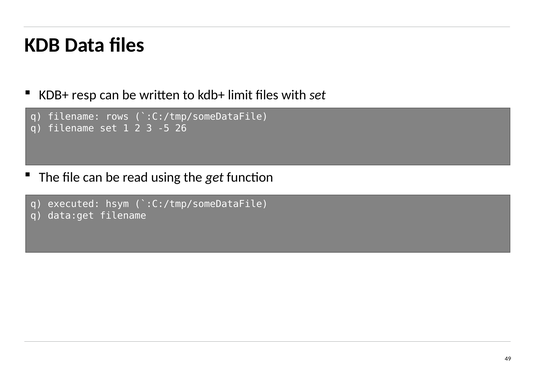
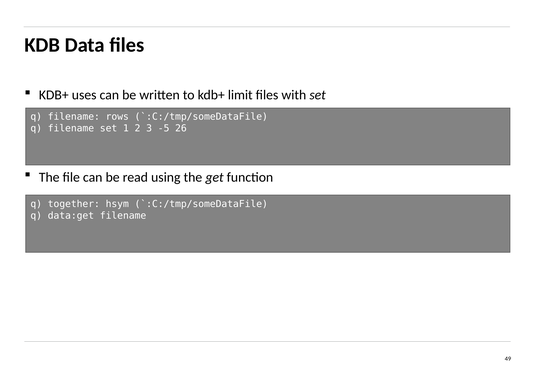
resp: resp -> uses (84, 95)
executed: executed -> together (74, 204)
